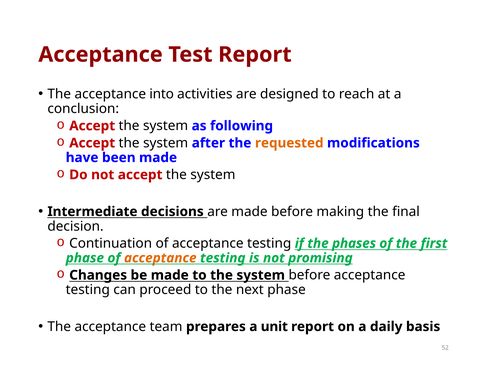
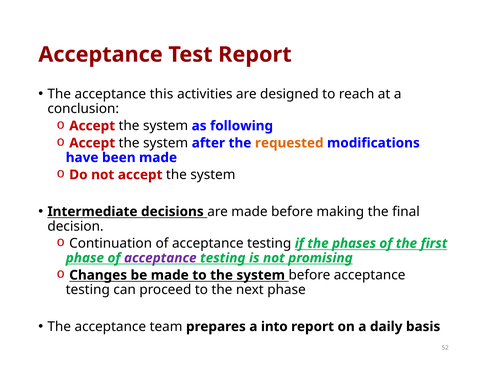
into: into -> this (162, 94)
acceptance colour: orange -> purple (160, 258)
unit: unit -> into (274, 327)
